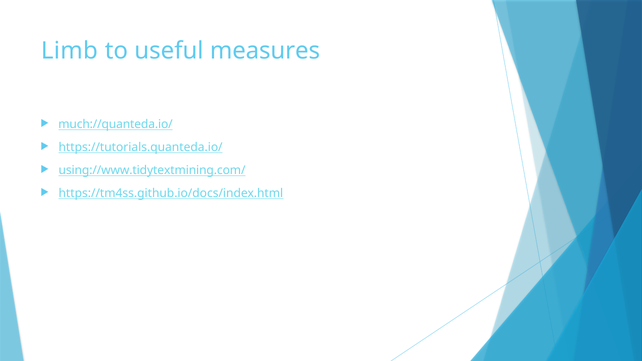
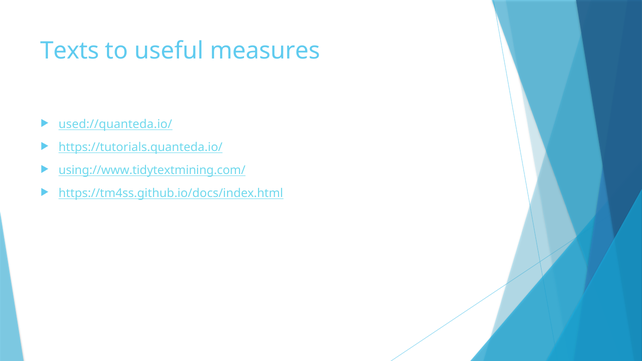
Limb: Limb -> Texts (70, 51)
much://quanteda.io/: much://quanteda.io/ -> used://quanteda.io/ (115, 124)
